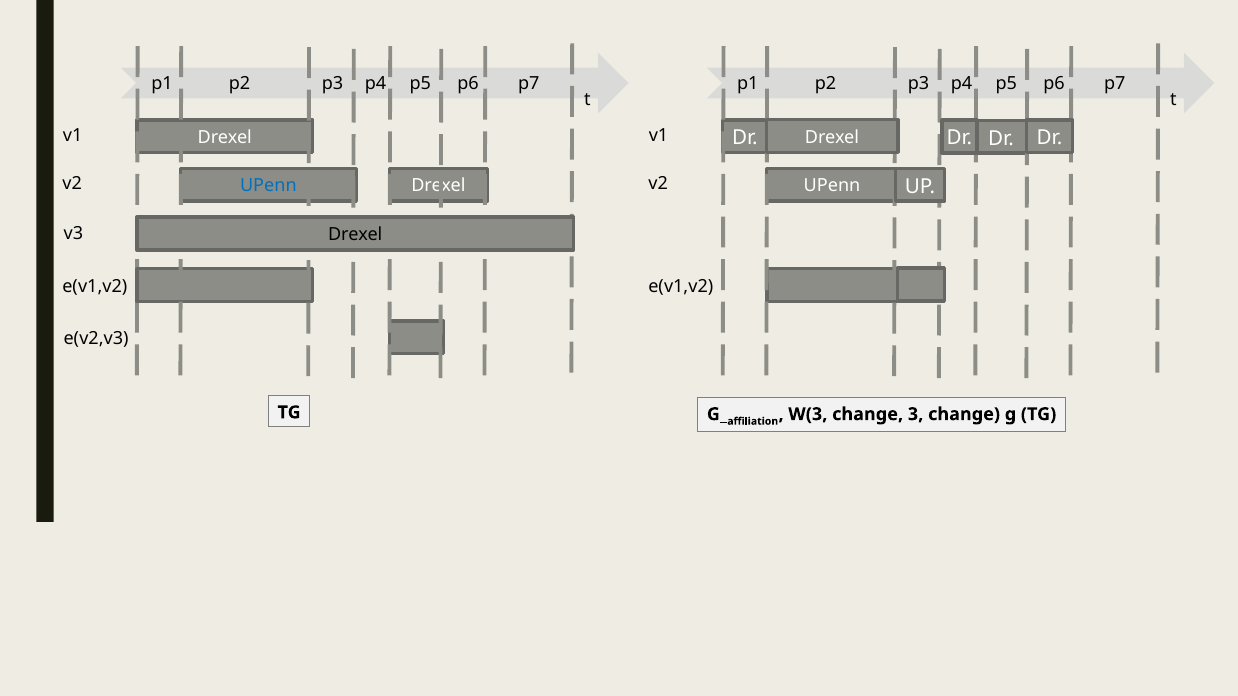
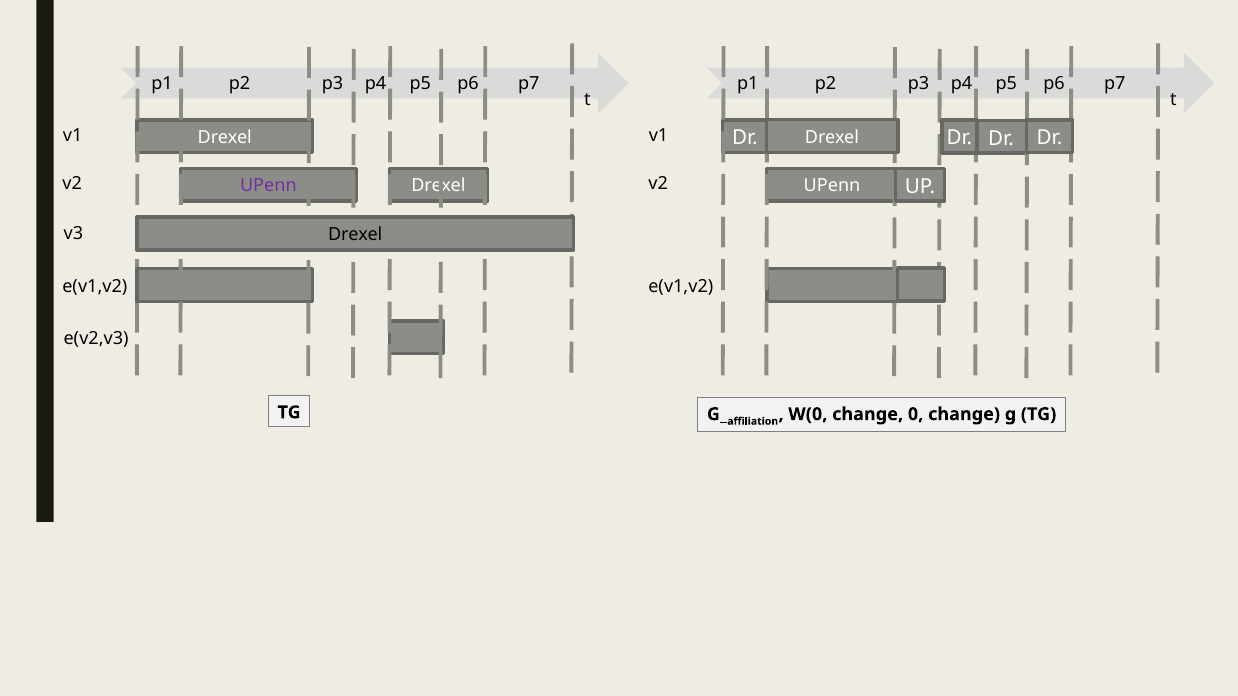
UPenn colour: blue -> purple (268, 186)
W(3: W(3 -> W(0 (808, 414)
3: 3 -> 0 (916, 414)
